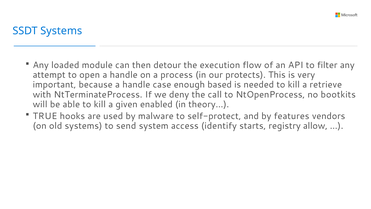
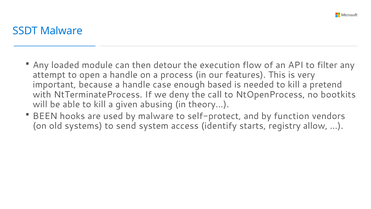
SSDT Systems: Systems -> Malware (61, 31)
protects: protects -> features (246, 75)
retrieve: retrieve -> pretend (326, 85)
enabled: enabled -> abusing (156, 104)
TRUE: TRUE -> BEEN (45, 116)
features: features -> function (292, 116)
